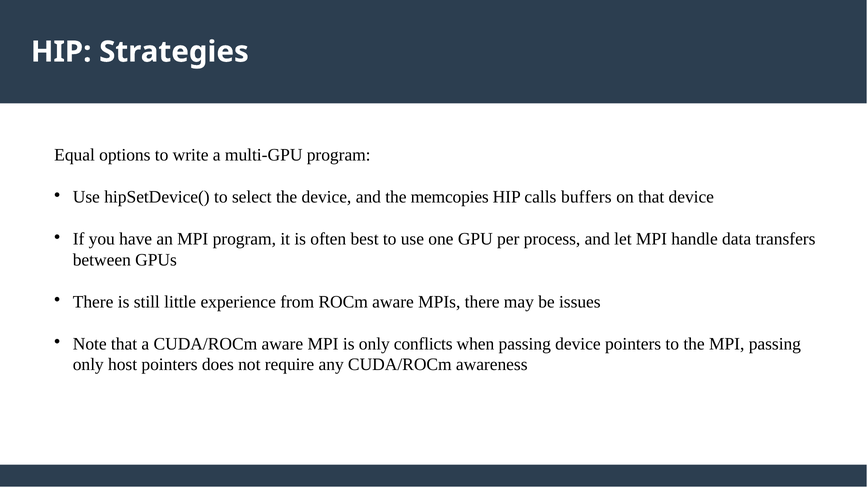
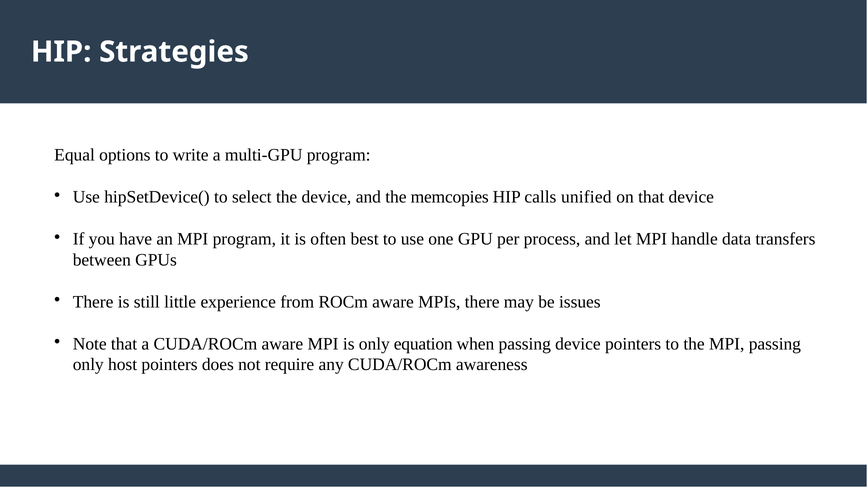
buffers: buffers -> unified (586, 197)
conflicts: conflicts -> equation (423, 344)
